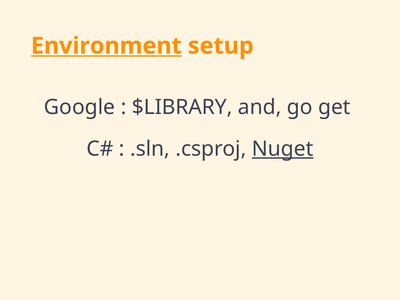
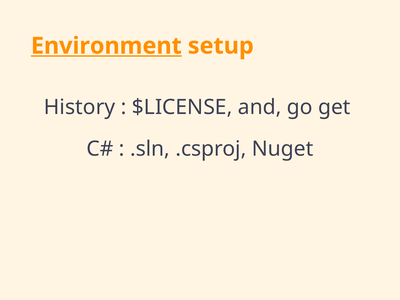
Google: Google -> History (80, 107)
$LIBRARY: $LIBRARY -> $LICENSE (182, 107)
Nuget underline: present -> none (283, 149)
